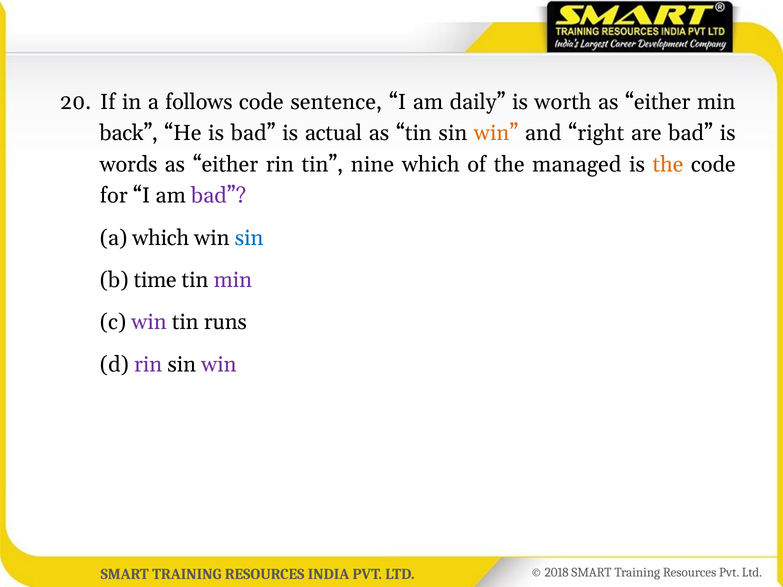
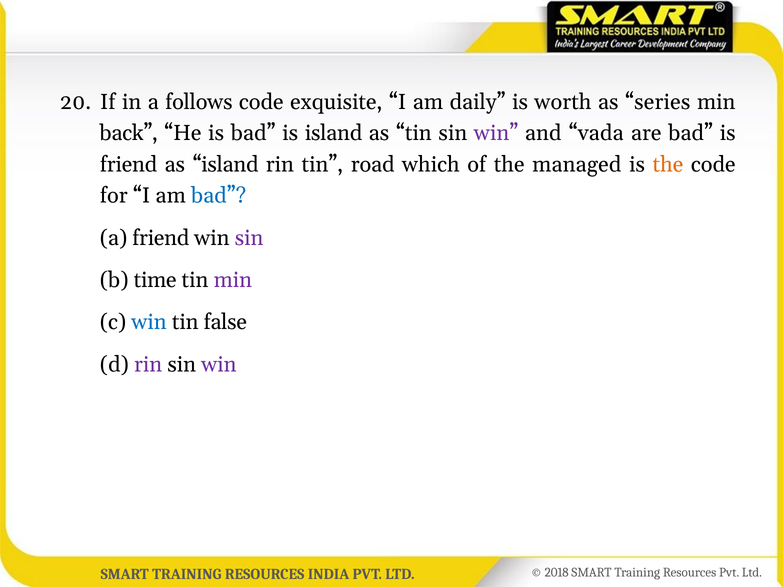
sentence: sentence -> exquisite (336, 102)
either: either -> series (658, 102)
is actual: actual -> island (334, 133)
win colour: orange -> purple (496, 133)
right: right -> vada (596, 133)
words: words -> friend (129, 165)
either: either -> island (226, 165)
nine: nine -> road (373, 165)
bad colour: purple -> blue (219, 196)
a which: which -> friend (161, 238)
sin colour: blue -> purple (249, 238)
win colour: purple -> blue (149, 322)
runs: runs -> false (225, 322)
